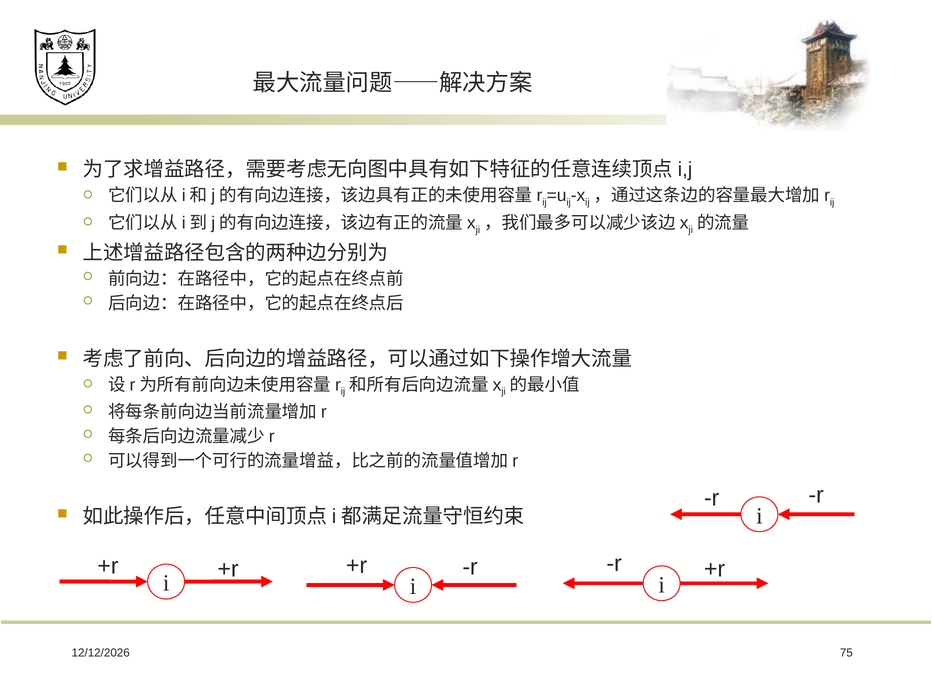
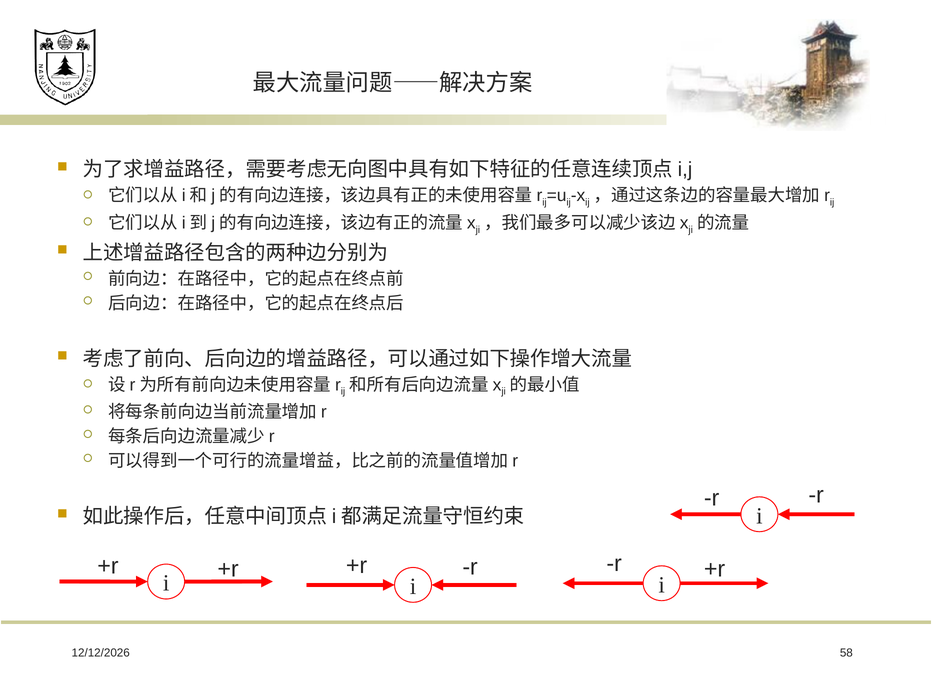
75: 75 -> 58 (846, 653)
